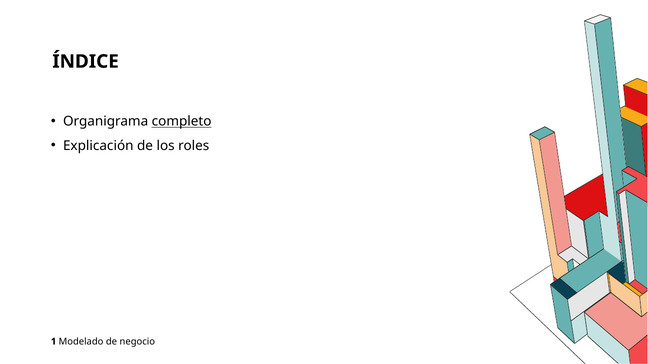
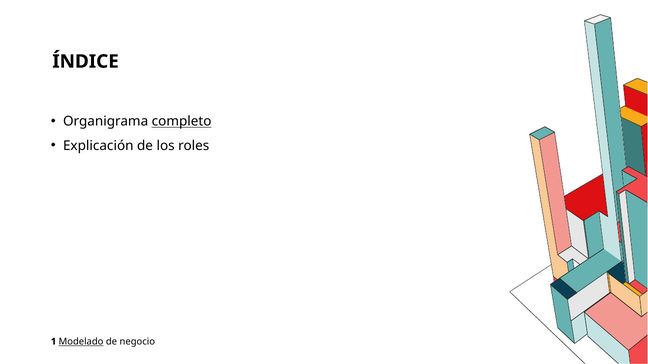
Modelado underline: none -> present (81, 342)
